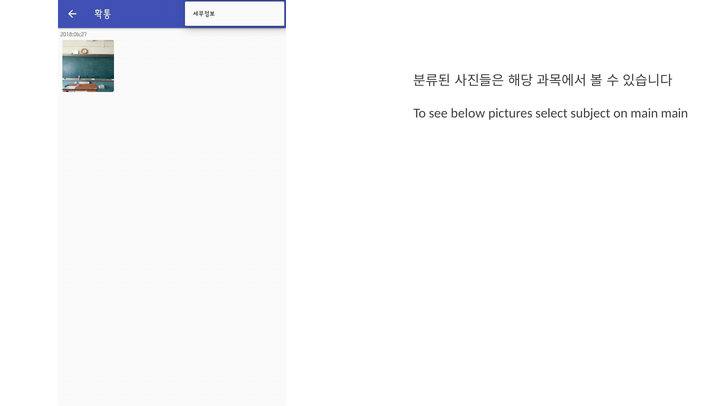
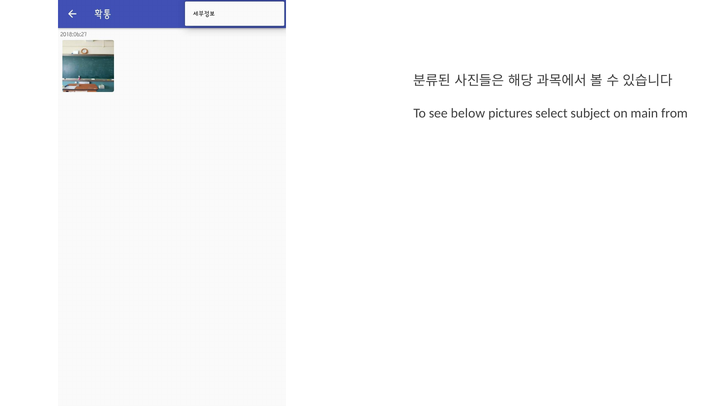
main main: main -> from (674, 113)
